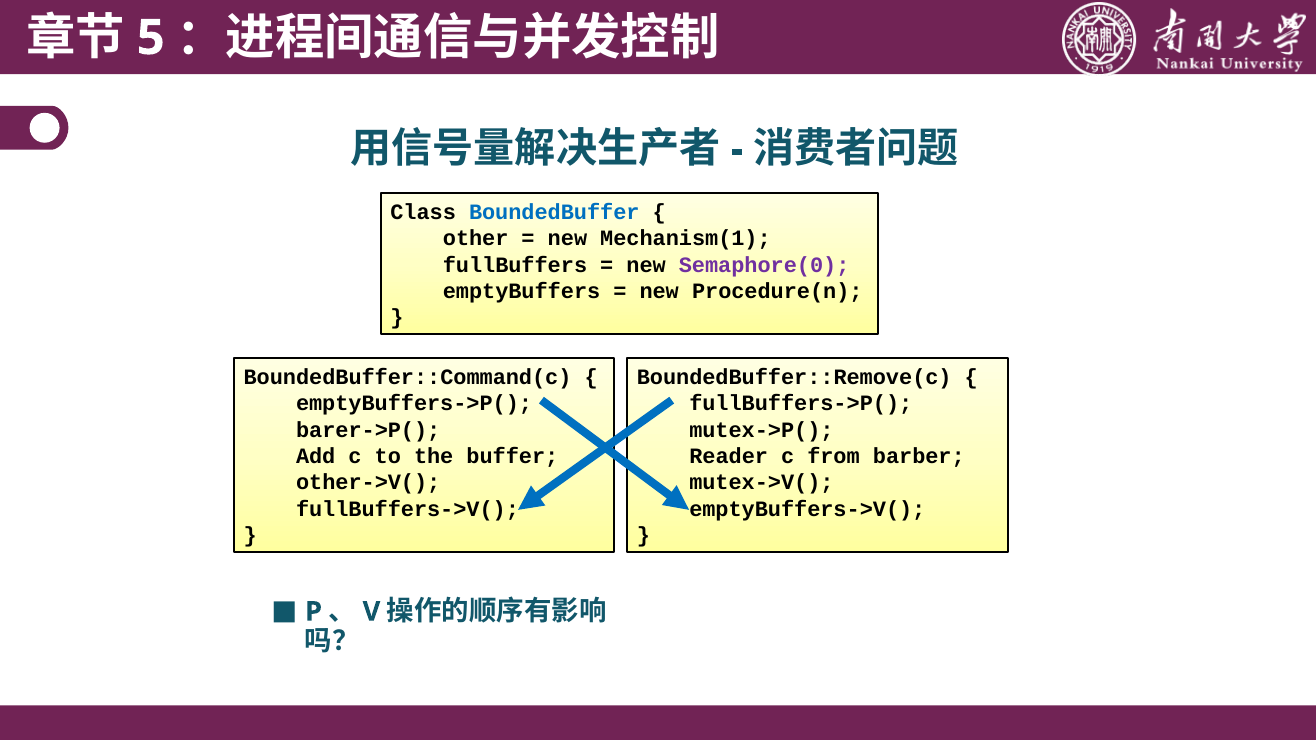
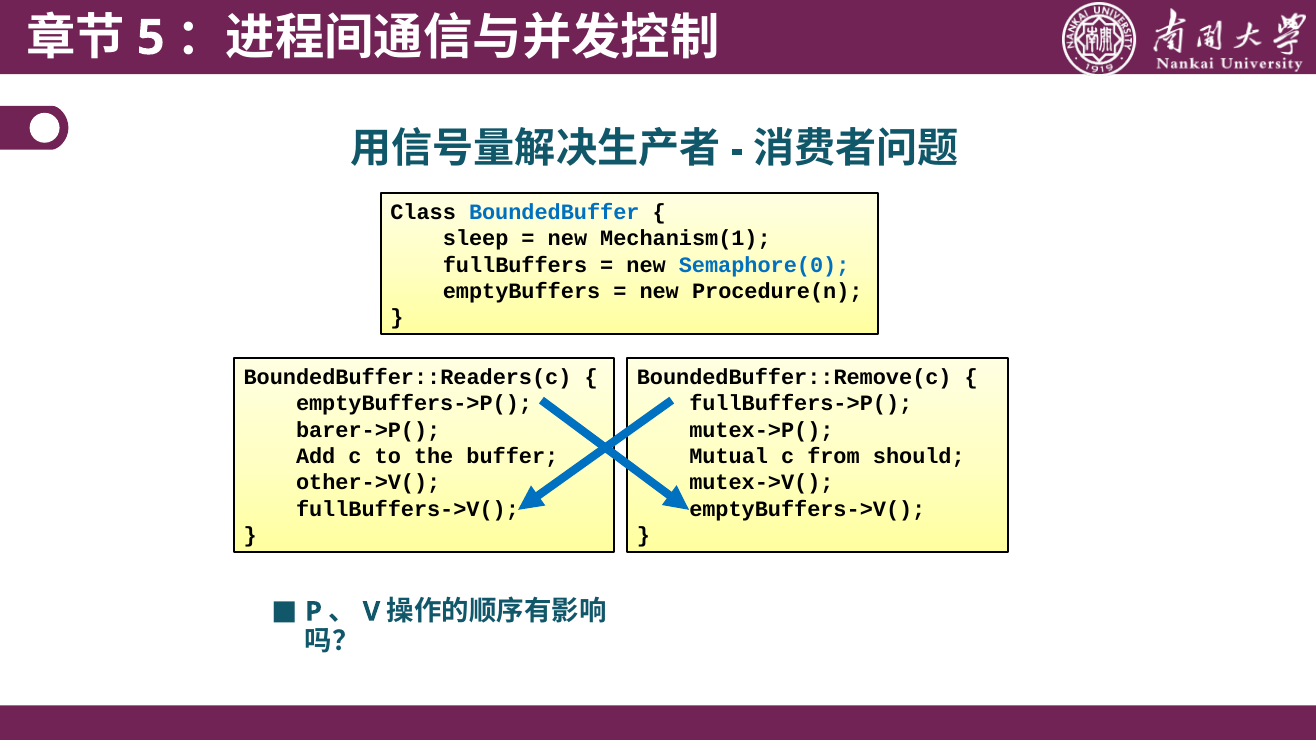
other: other -> sleep (476, 239)
Semaphore(0 colour: purple -> blue (764, 265)
BoundedBuffer::Command(c: BoundedBuffer::Command(c -> BoundedBuffer::Readers(c (408, 377)
Reader: Reader -> Mutual (729, 456)
barber: barber -> should (919, 456)
